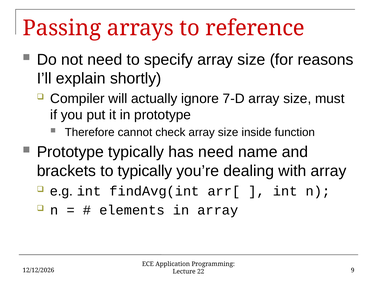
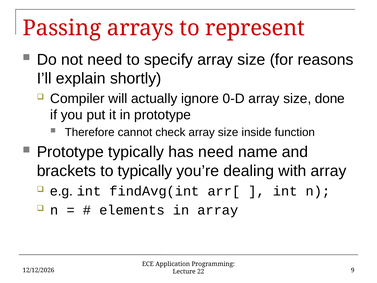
reference: reference -> represent (255, 28)
7-D: 7-D -> 0-D (234, 99)
must: must -> done (330, 99)
